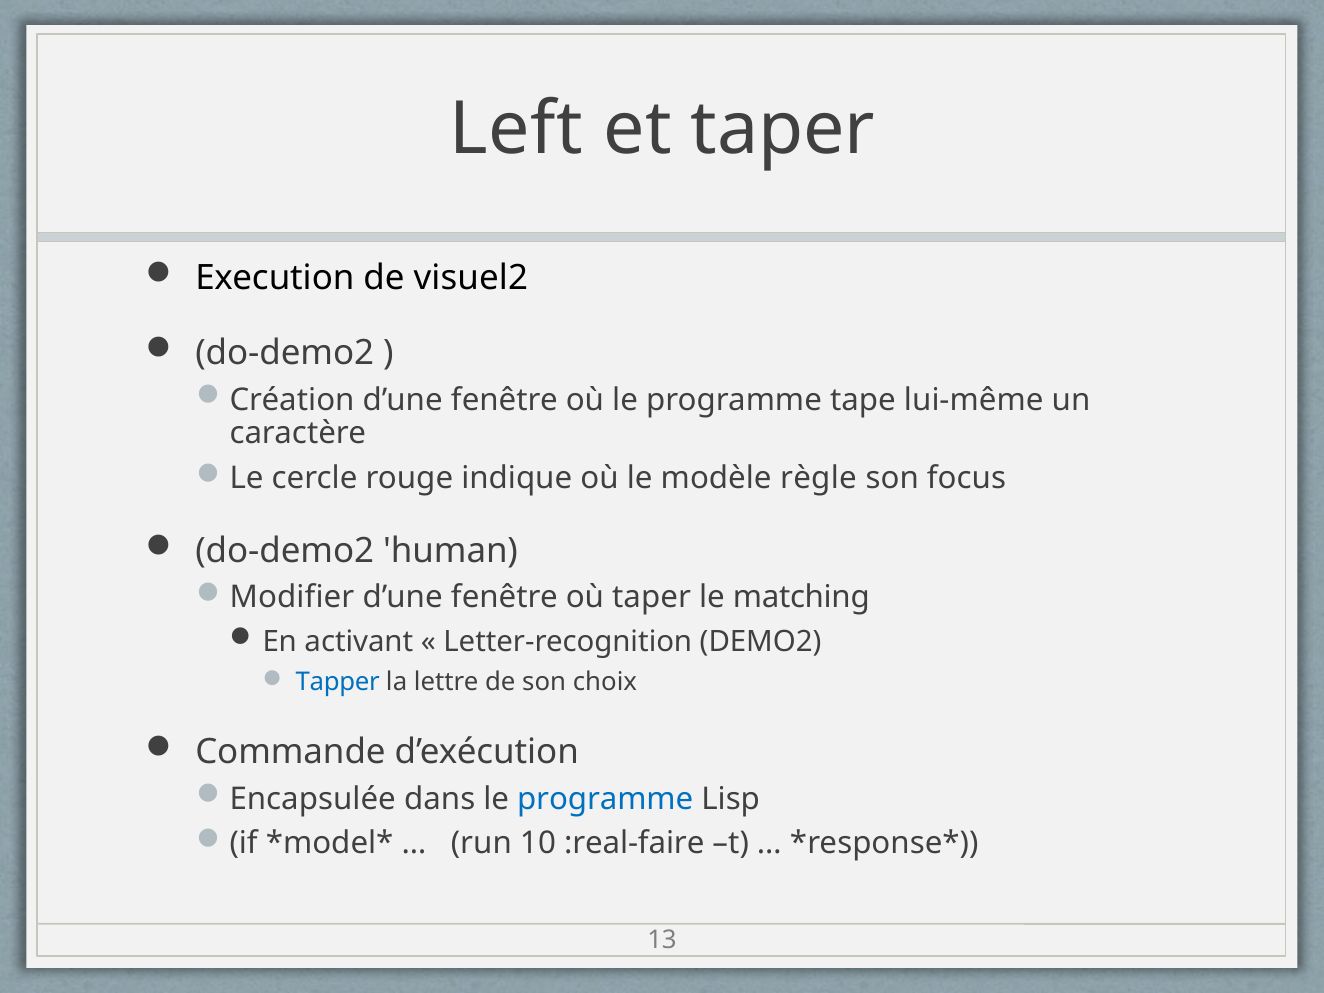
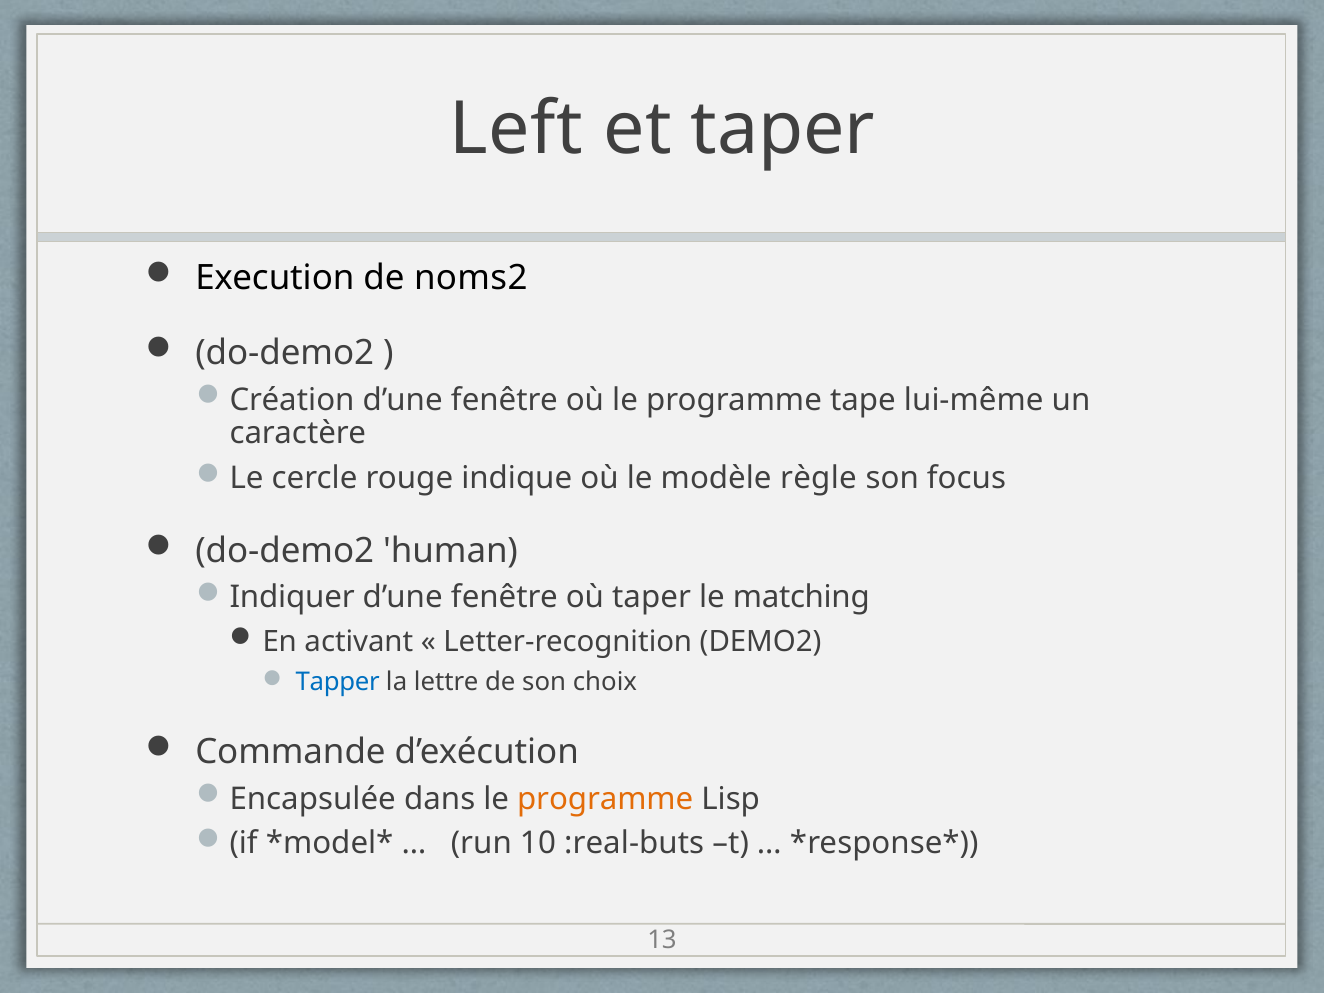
visuel2: visuel2 -> noms2 (471, 278)
Modifier: Modifier -> Indiquer (292, 598)
programme colour: blue -> orange (605, 799)
:real-faire: :real-faire -> :real-buts (634, 844)
